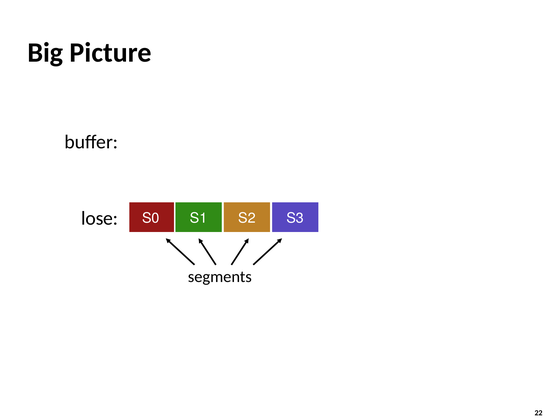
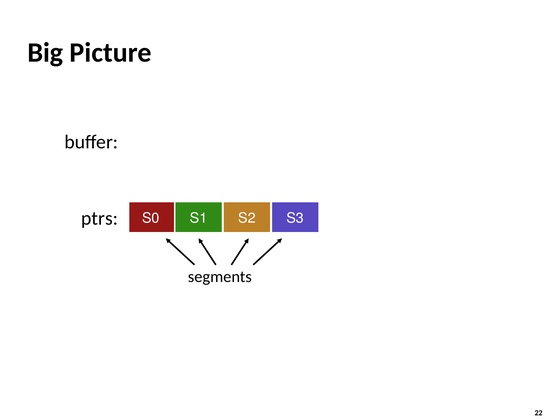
lose: lose -> ptrs (100, 218)
